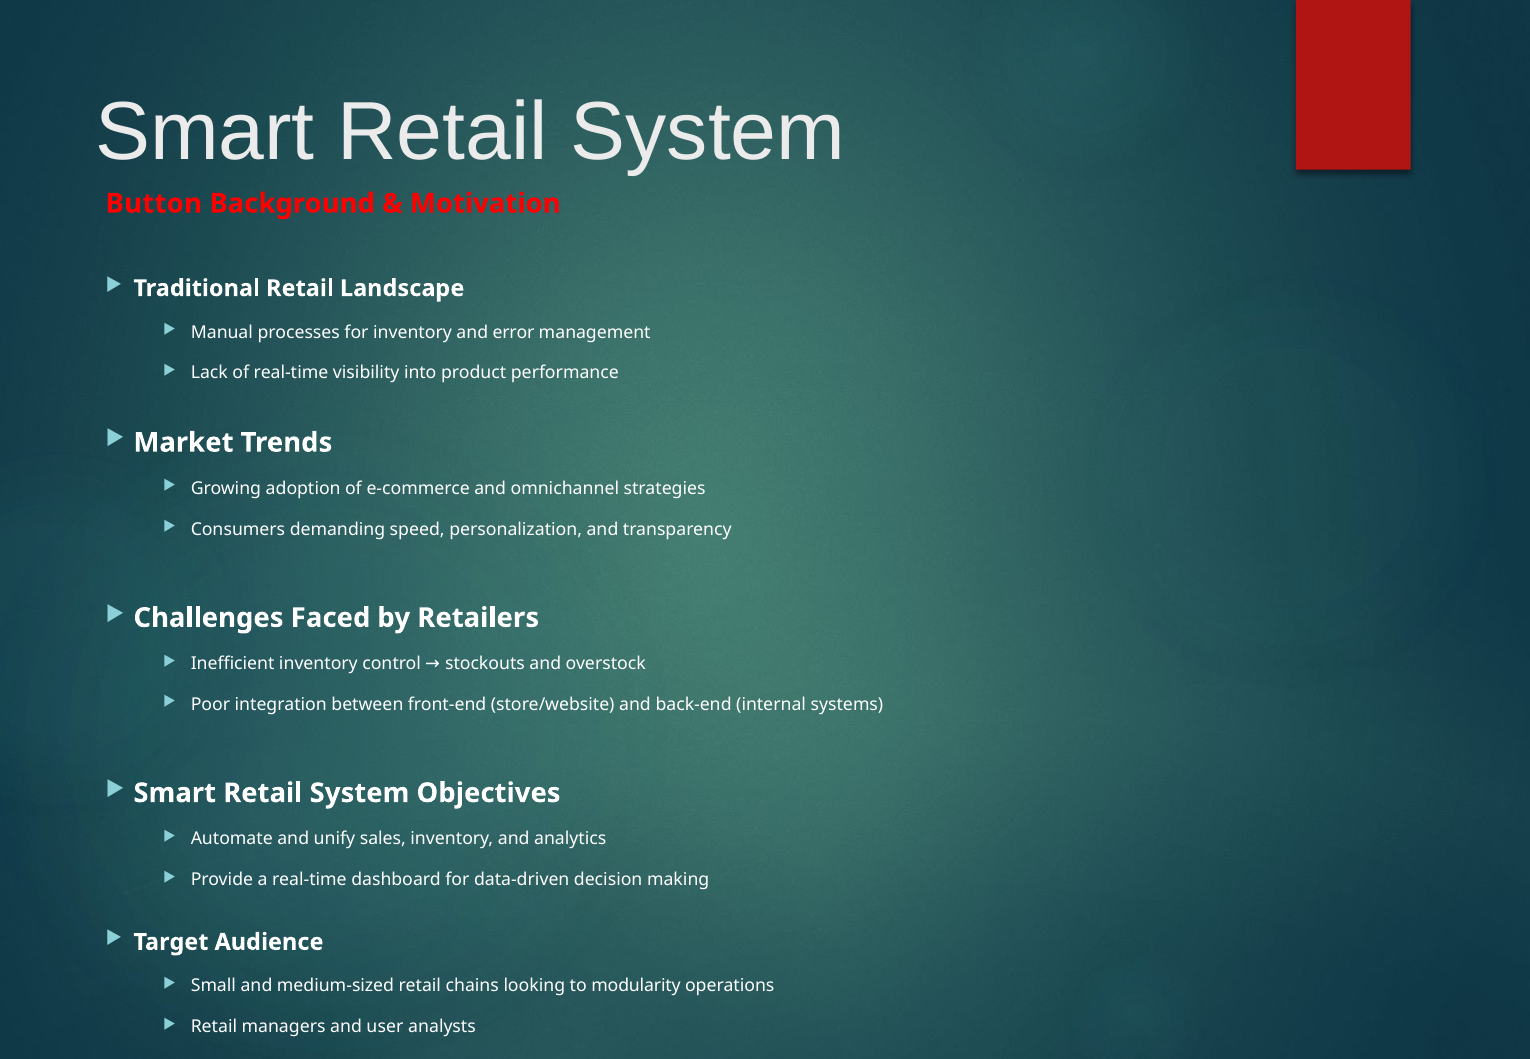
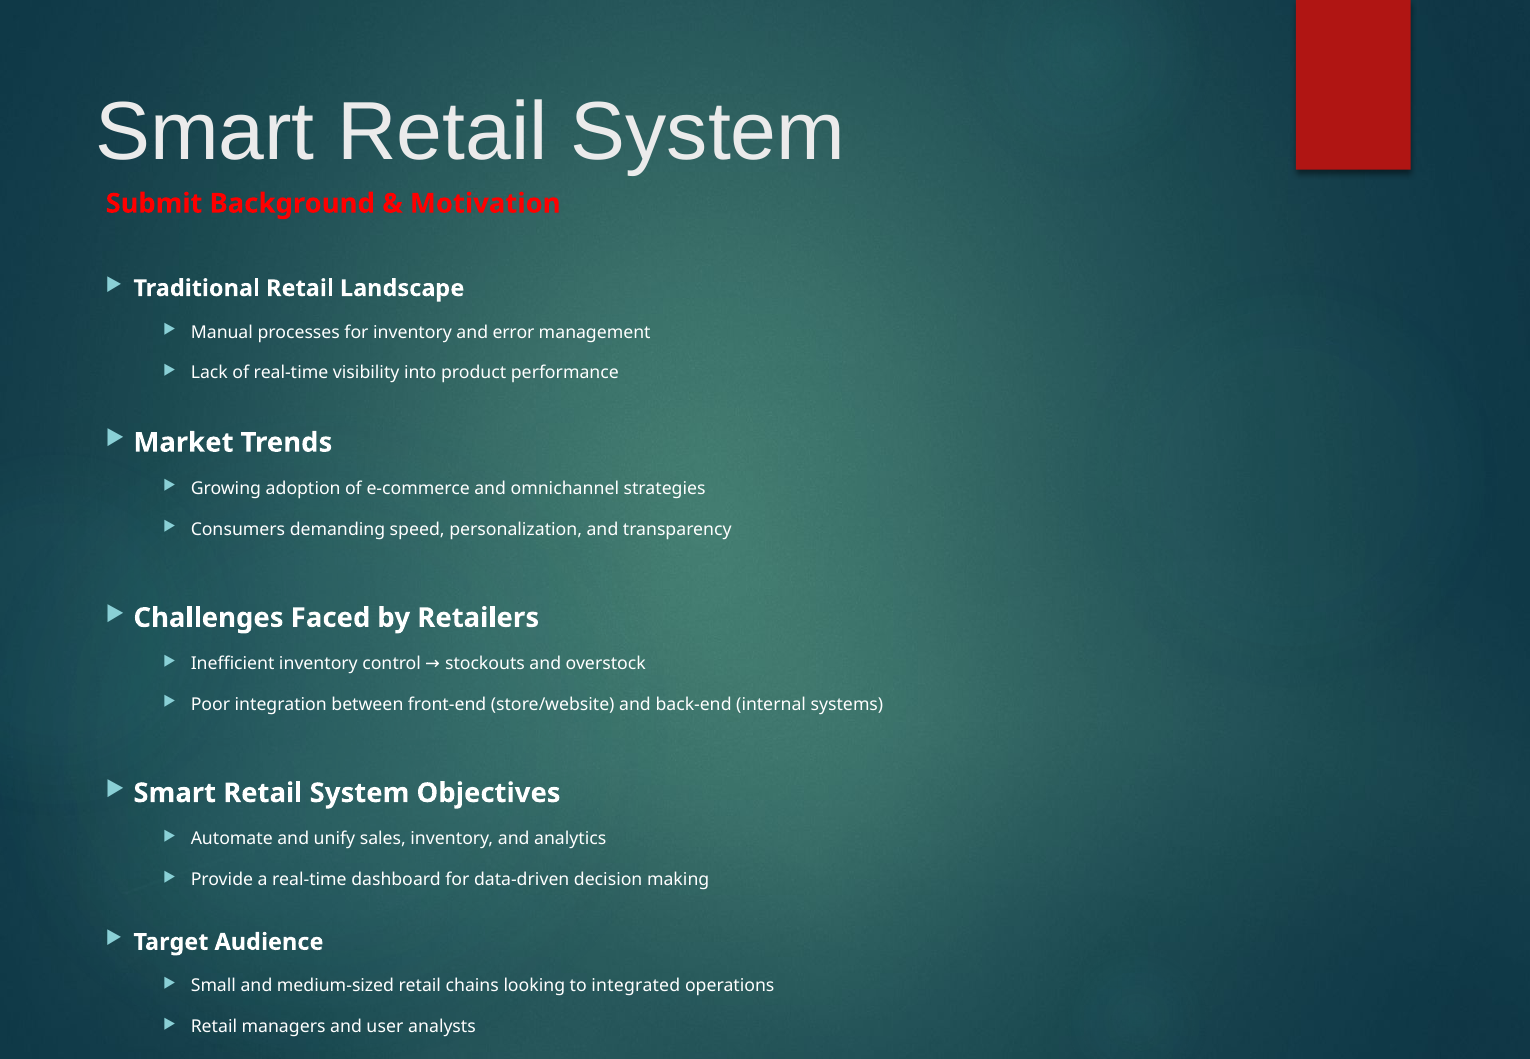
Button: Button -> Submit (154, 204)
modularity: modularity -> integrated (636, 986)
